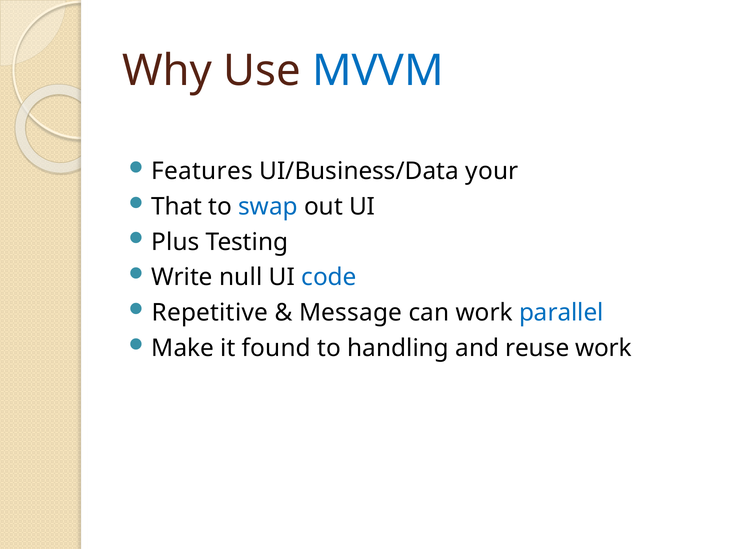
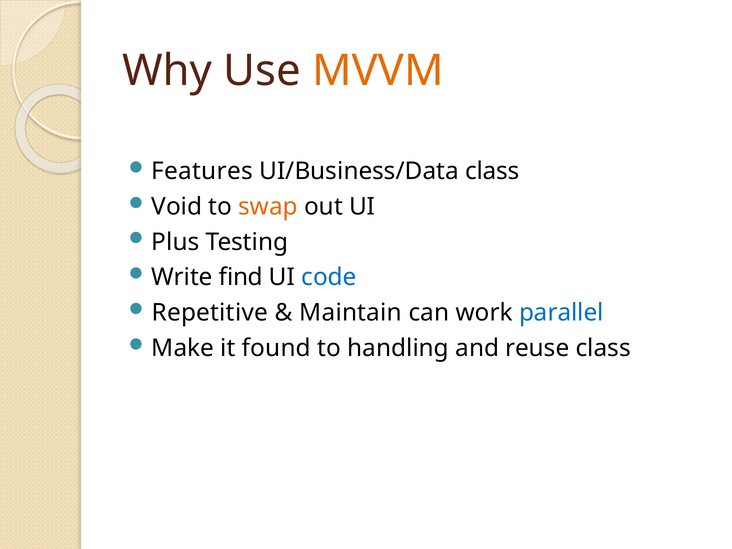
MVVM colour: blue -> orange (378, 71)
UI/Business/Data your: your -> class (492, 171)
That: That -> Void (177, 207)
swap colour: blue -> orange (268, 207)
null: null -> find (241, 277)
Message: Message -> Maintain (351, 313)
reuse work: work -> class (603, 348)
